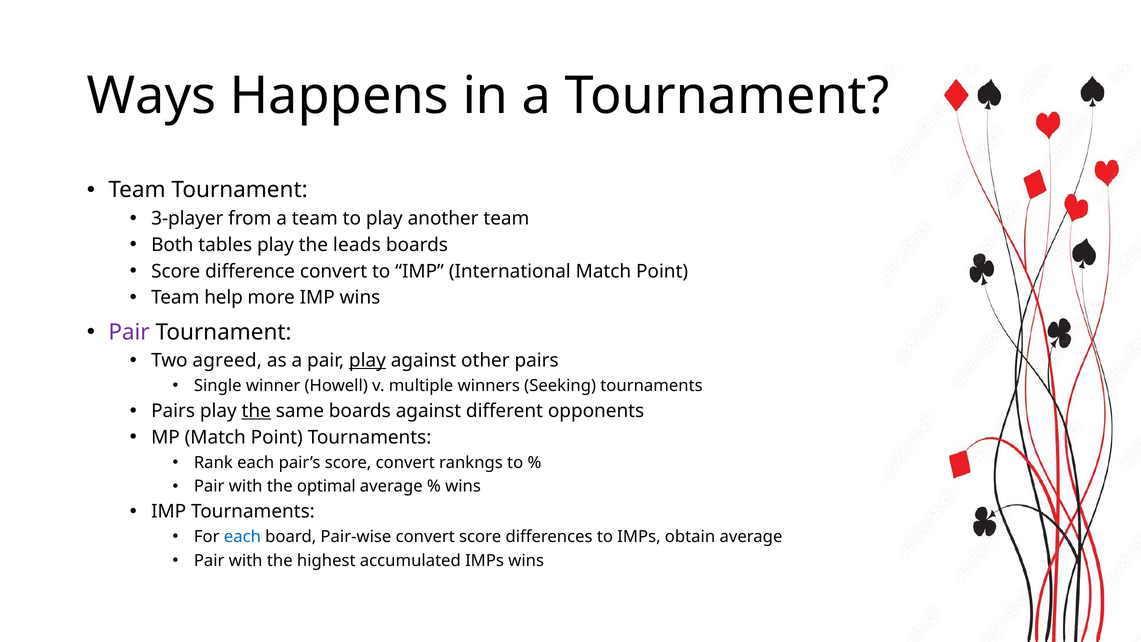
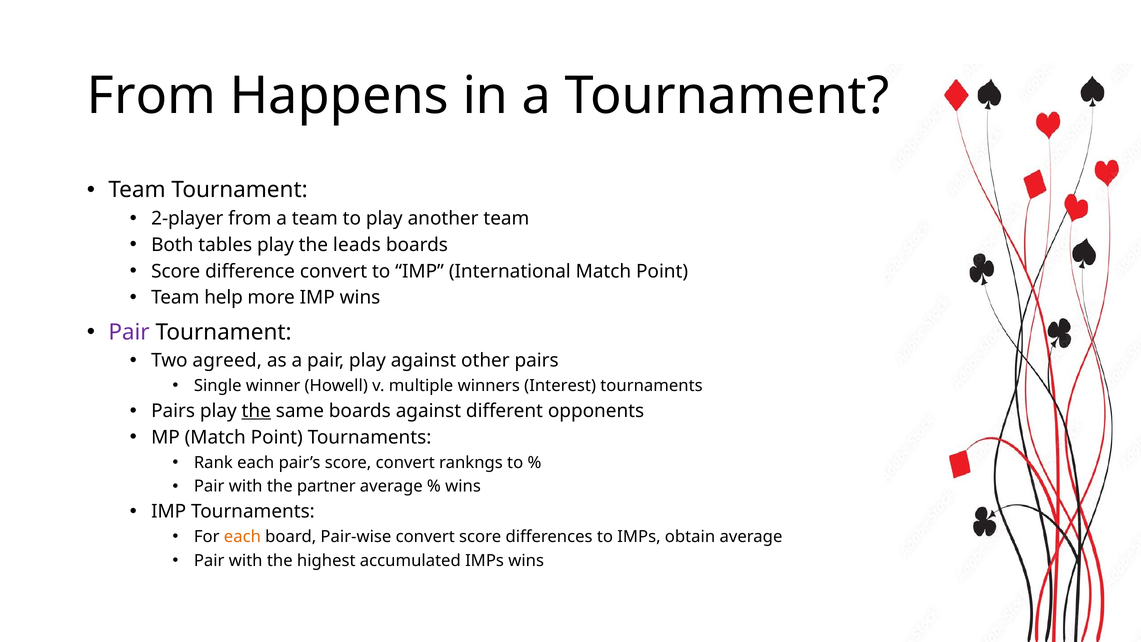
Ways: Ways -> From (152, 96)
3-player: 3-player -> 2-player (187, 218)
play underline: present -> none (367, 360)
Seeking: Seeking -> Interest (560, 386)
optimal: optimal -> partner (326, 486)
each colour: blue -> orange (242, 537)
